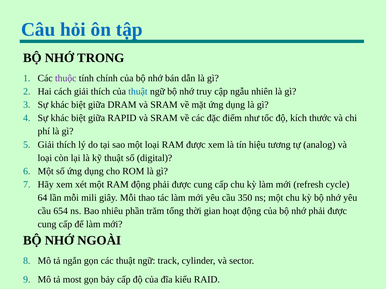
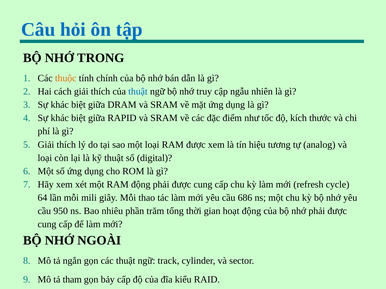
thuộc colour: purple -> orange (66, 78)
350: 350 -> 686 (245, 198)
654: 654 -> 950 (61, 211)
most: most -> tham (72, 280)
